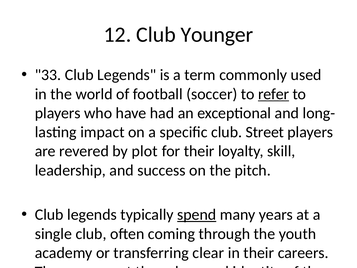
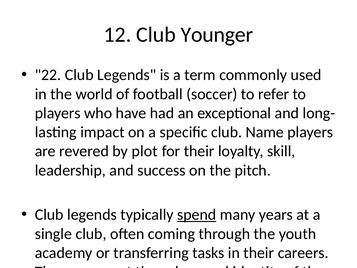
33: 33 -> 22 (48, 75)
refer underline: present -> none (274, 94)
Street: Street -> Name (265, 132)
clear: clear -> tasks (208, 253)
